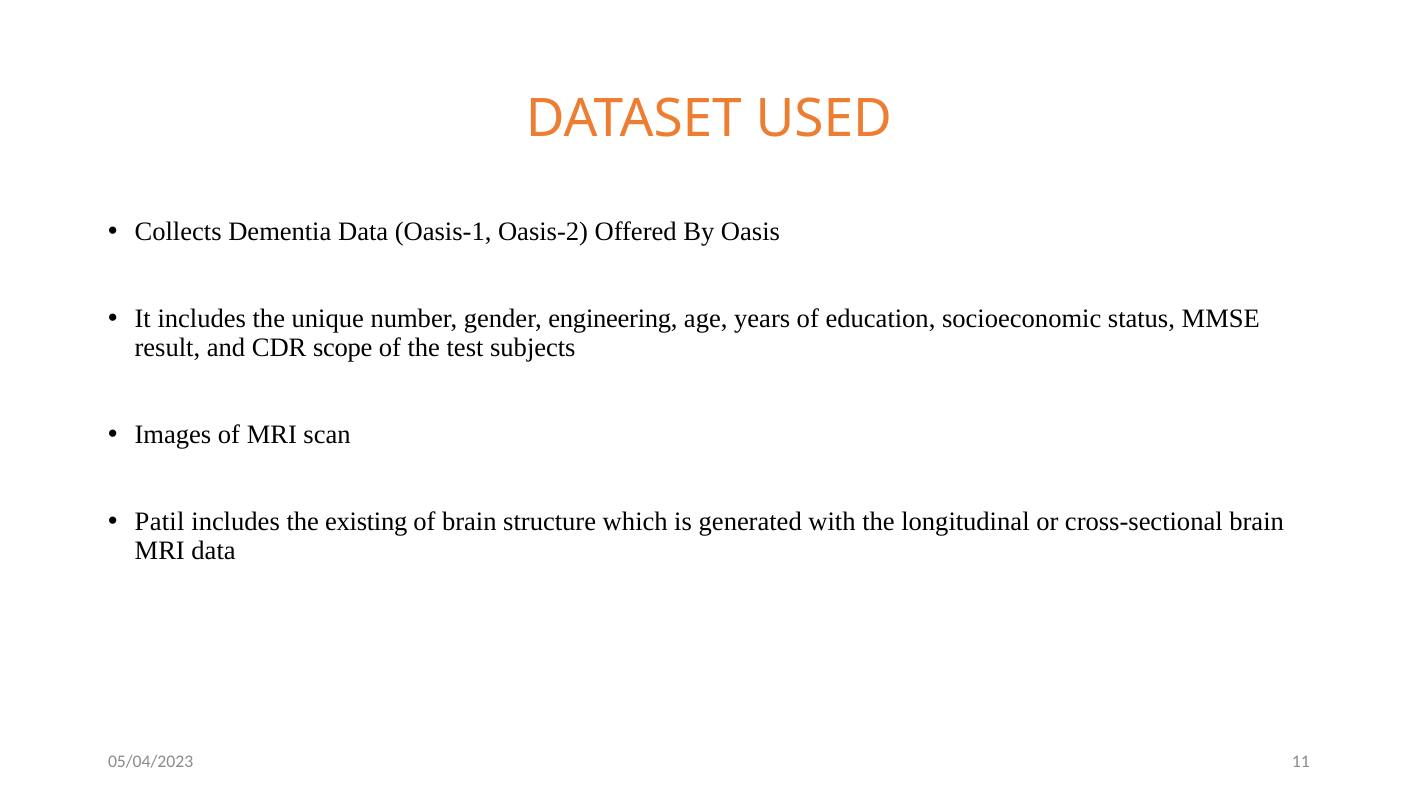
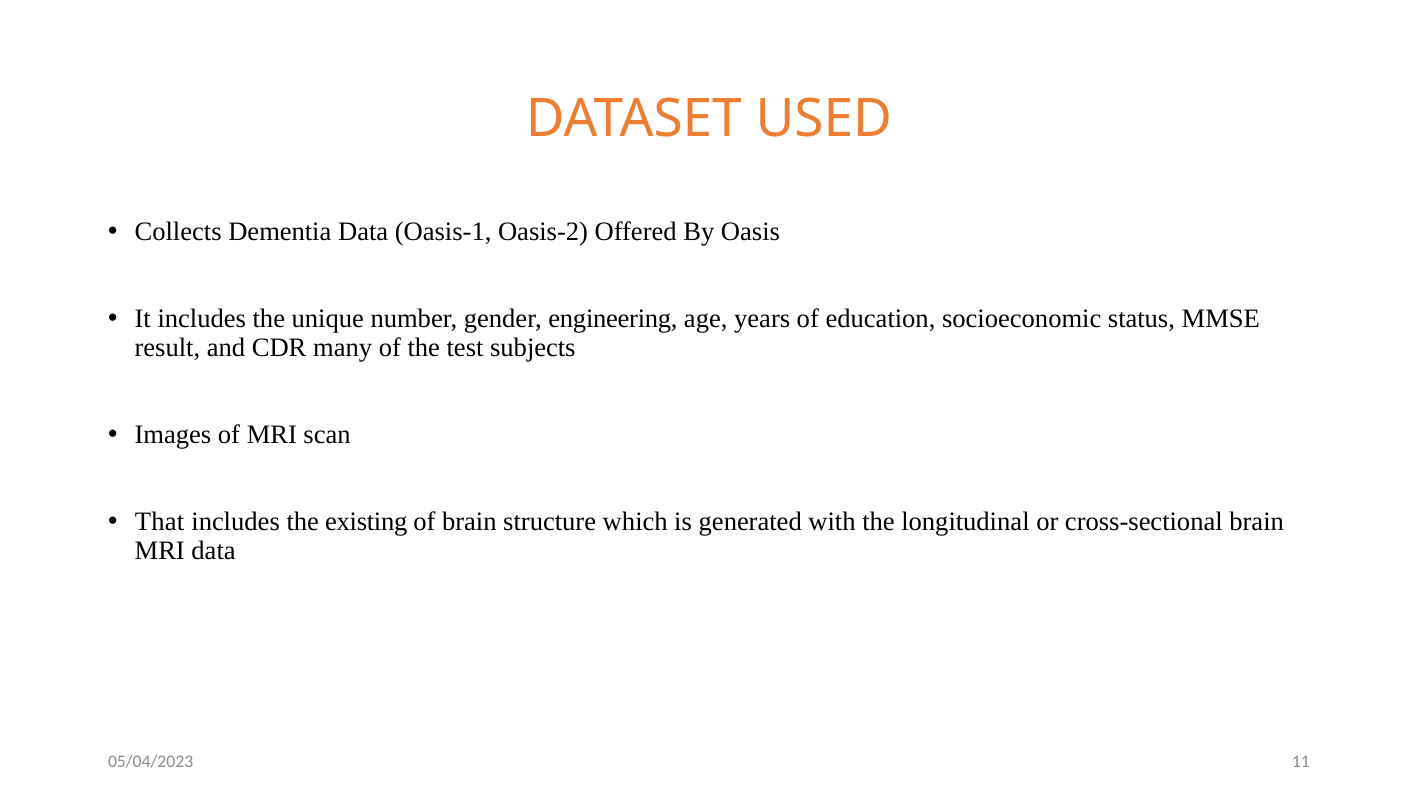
scope: scope -> many (343, 348)
Patil: Patil -> That (160, 521)
